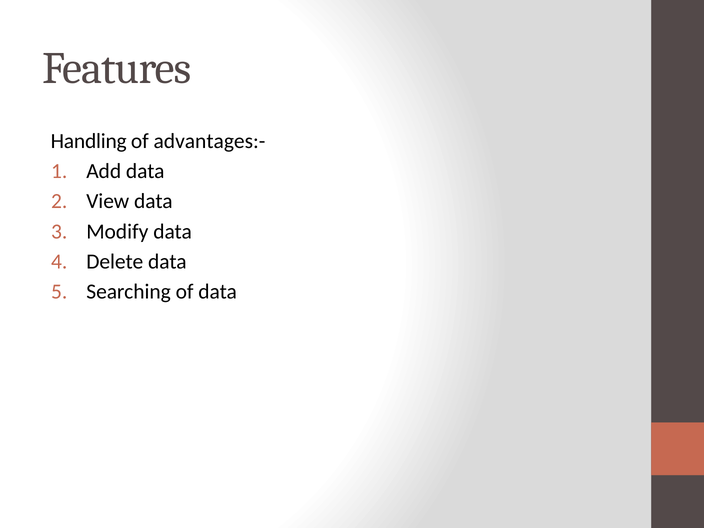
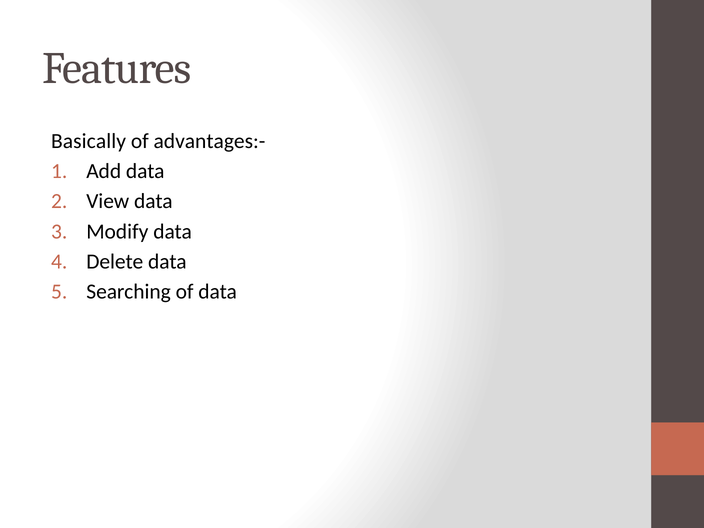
Handling: Handling -> Basically (89, 141)
